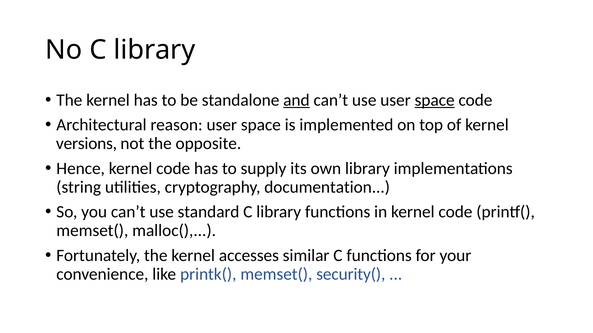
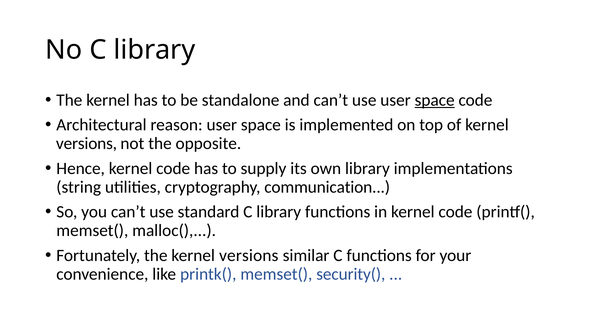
and underline: present -> none (296, 100)
documentation: documentation -> communication (327, 187)
the kernel accesses: accesses -> versions (249, 256)
